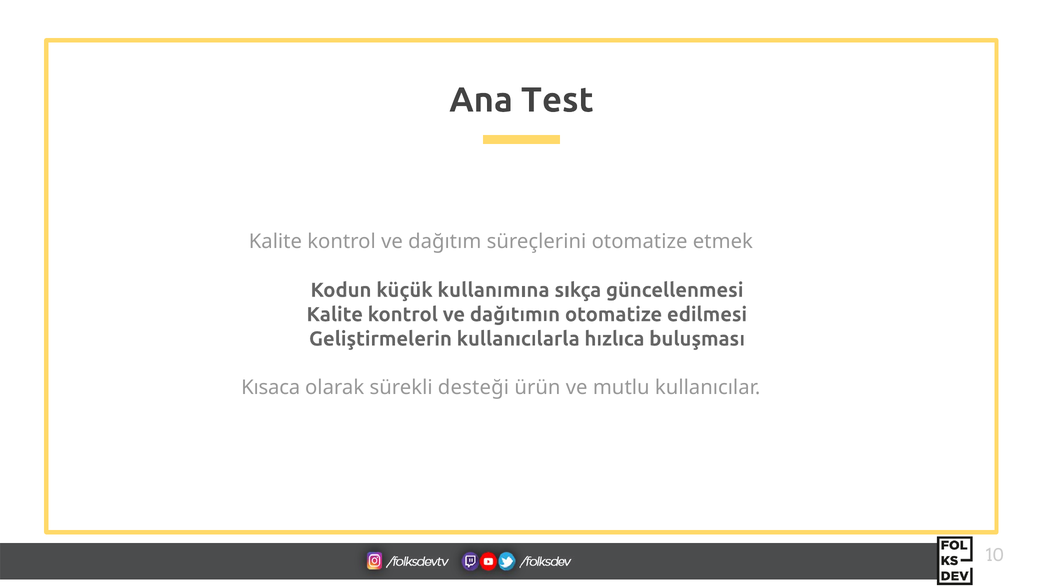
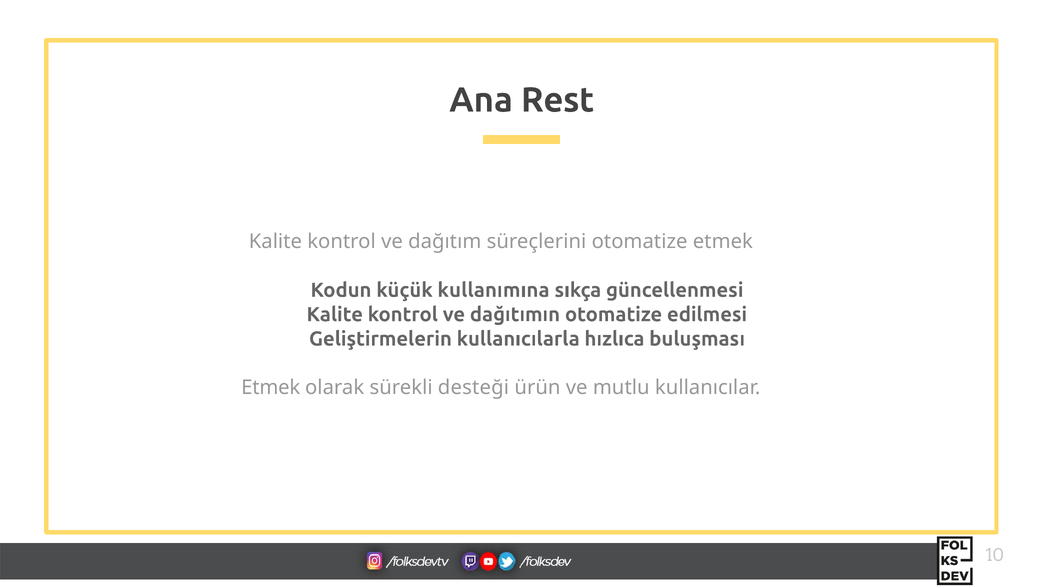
Test: Test -> Rest (558, 100)
Kısaca: Kısaca -> Etmek (271, 387)
